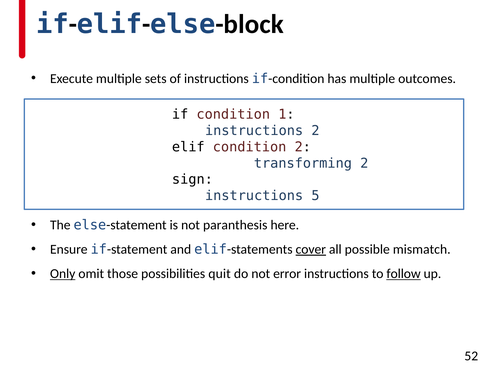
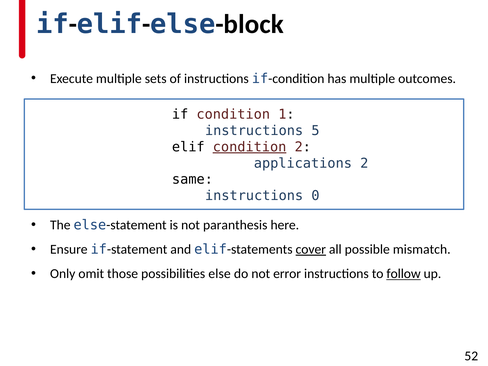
instructions 2: 2 -> 5 (315, 131)
condition underline: none -> present (250, 147)
transforming: transforming -> applications (303, 163)
sign: sign -> same (192, 180)
5: 5 -> 0 (315, 196)
Only underline: present -> none (63, 274)
quit: quit -> else (220, 274)
